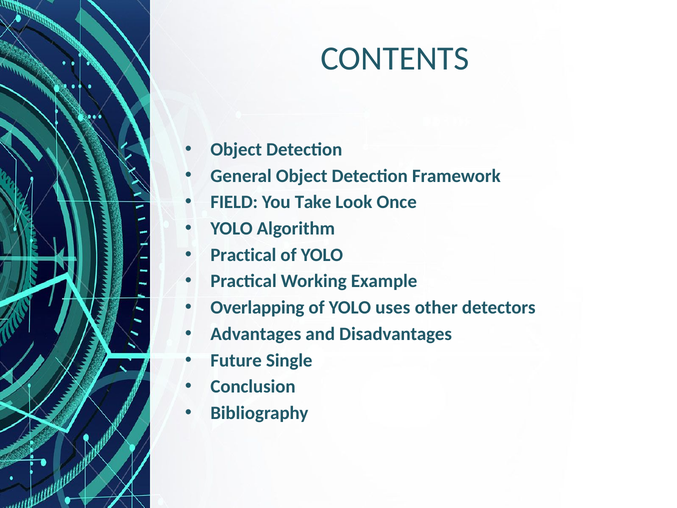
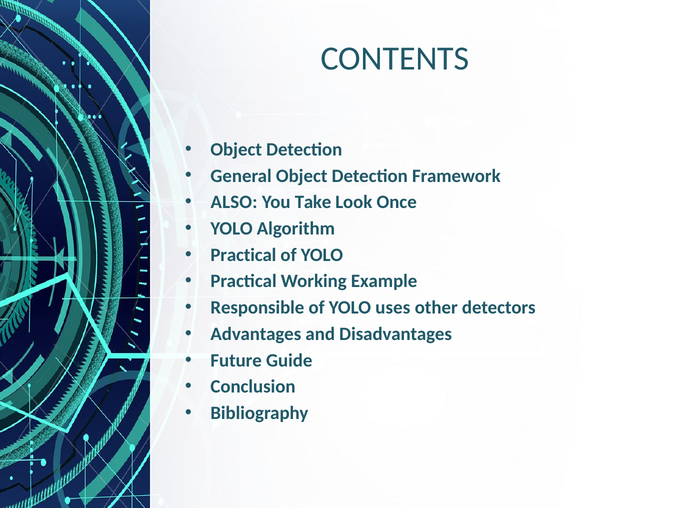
FIELD: FIELD -> ALSO (234, 202)
Overlapping: Overlapping -> Responsible (257, 308)
Single: Single -> Guide (289, 360)
